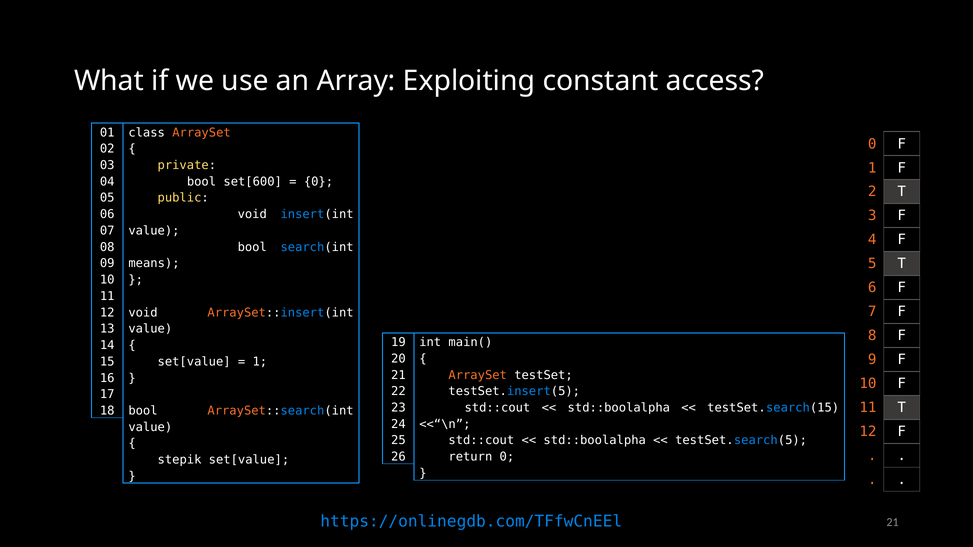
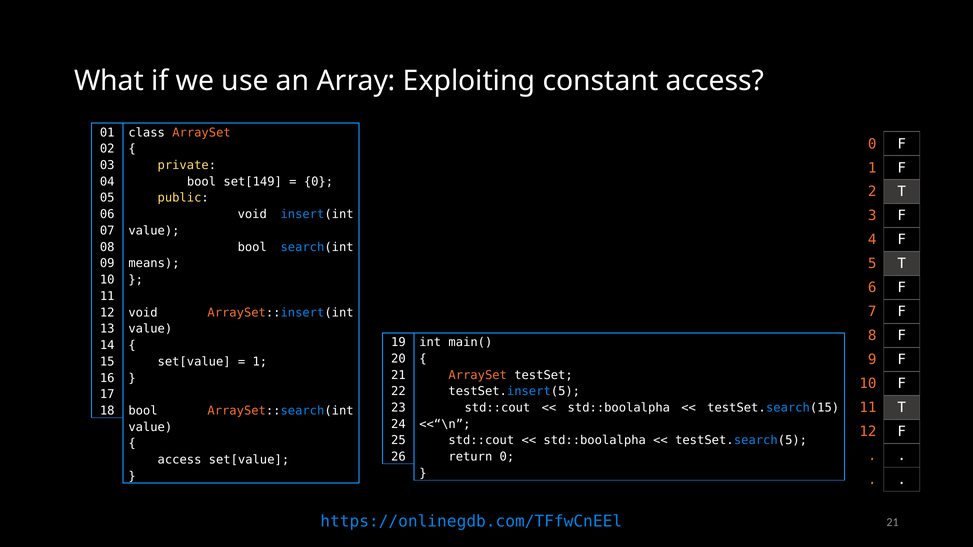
set[600: set[600 -> set[149 (253, 182)
stepik: stepik -> access (180, 460)
